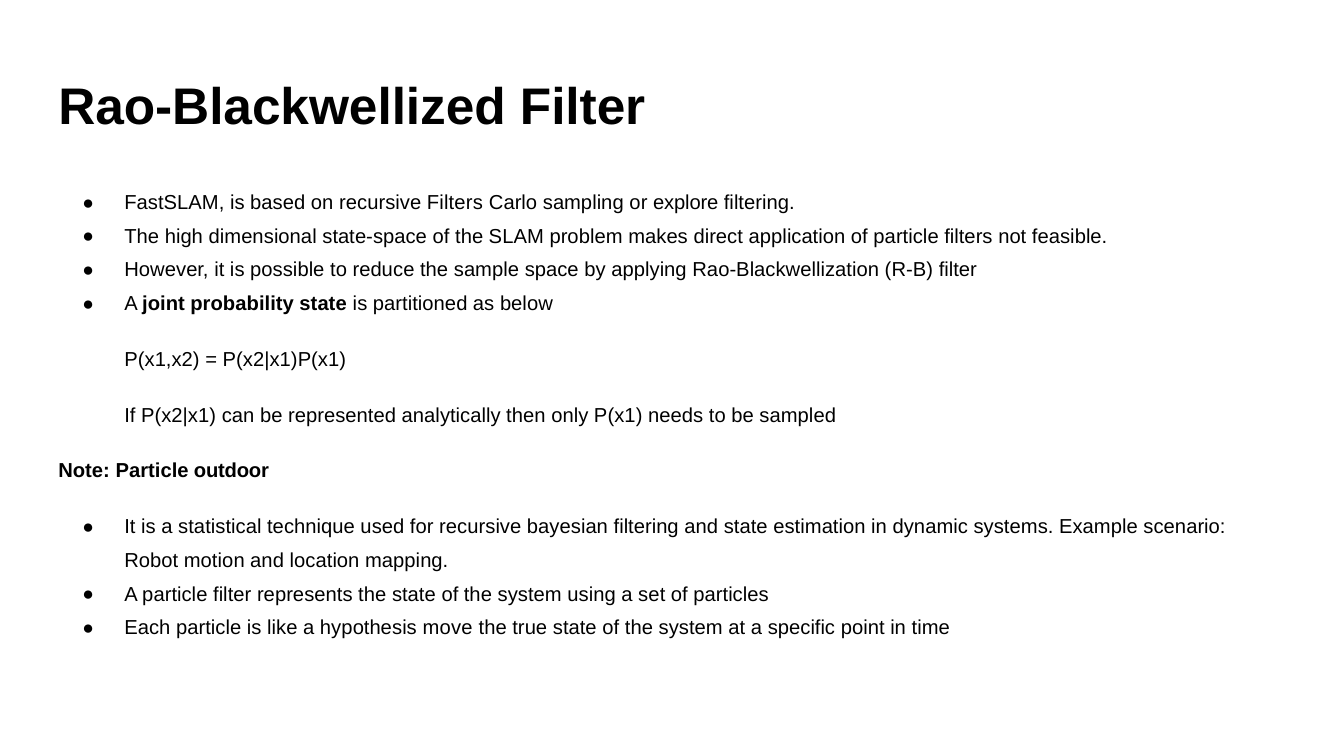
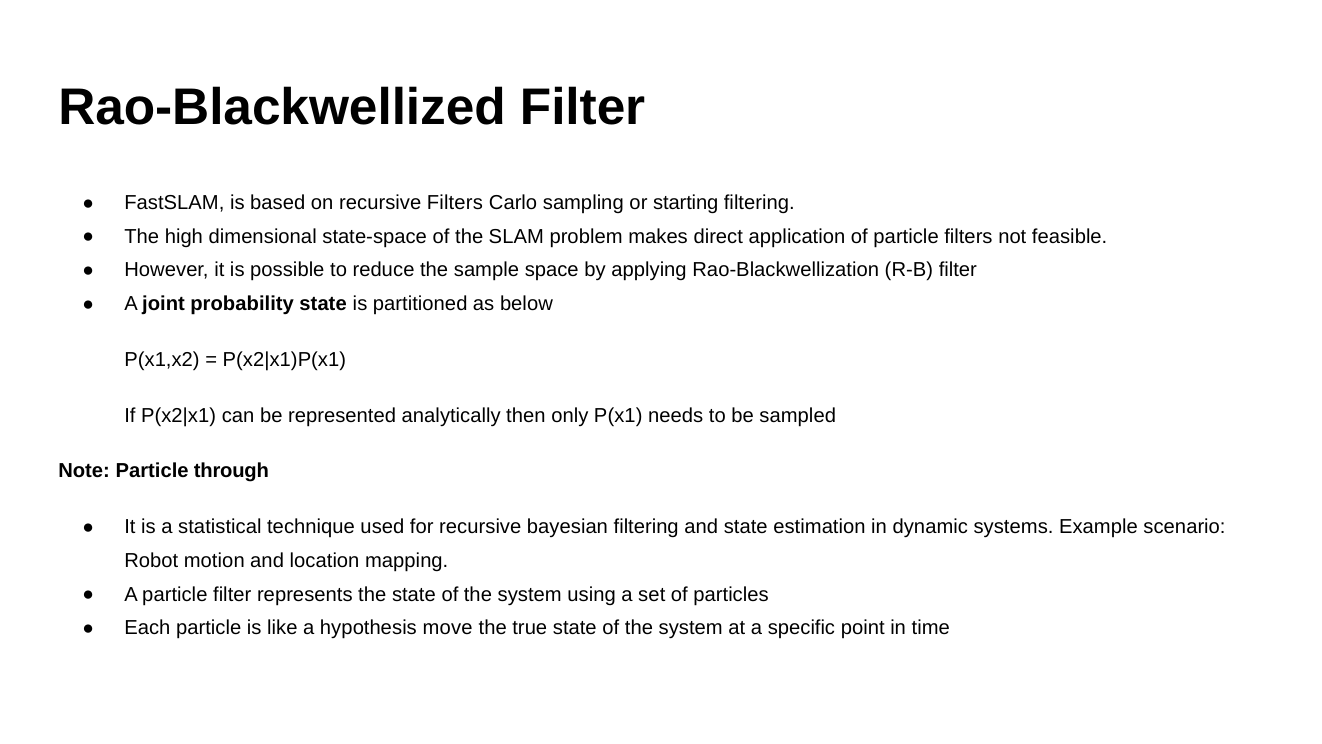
explore: explore -> starting (686, 203)
outdoor: outdoor -> through (231, 471)
